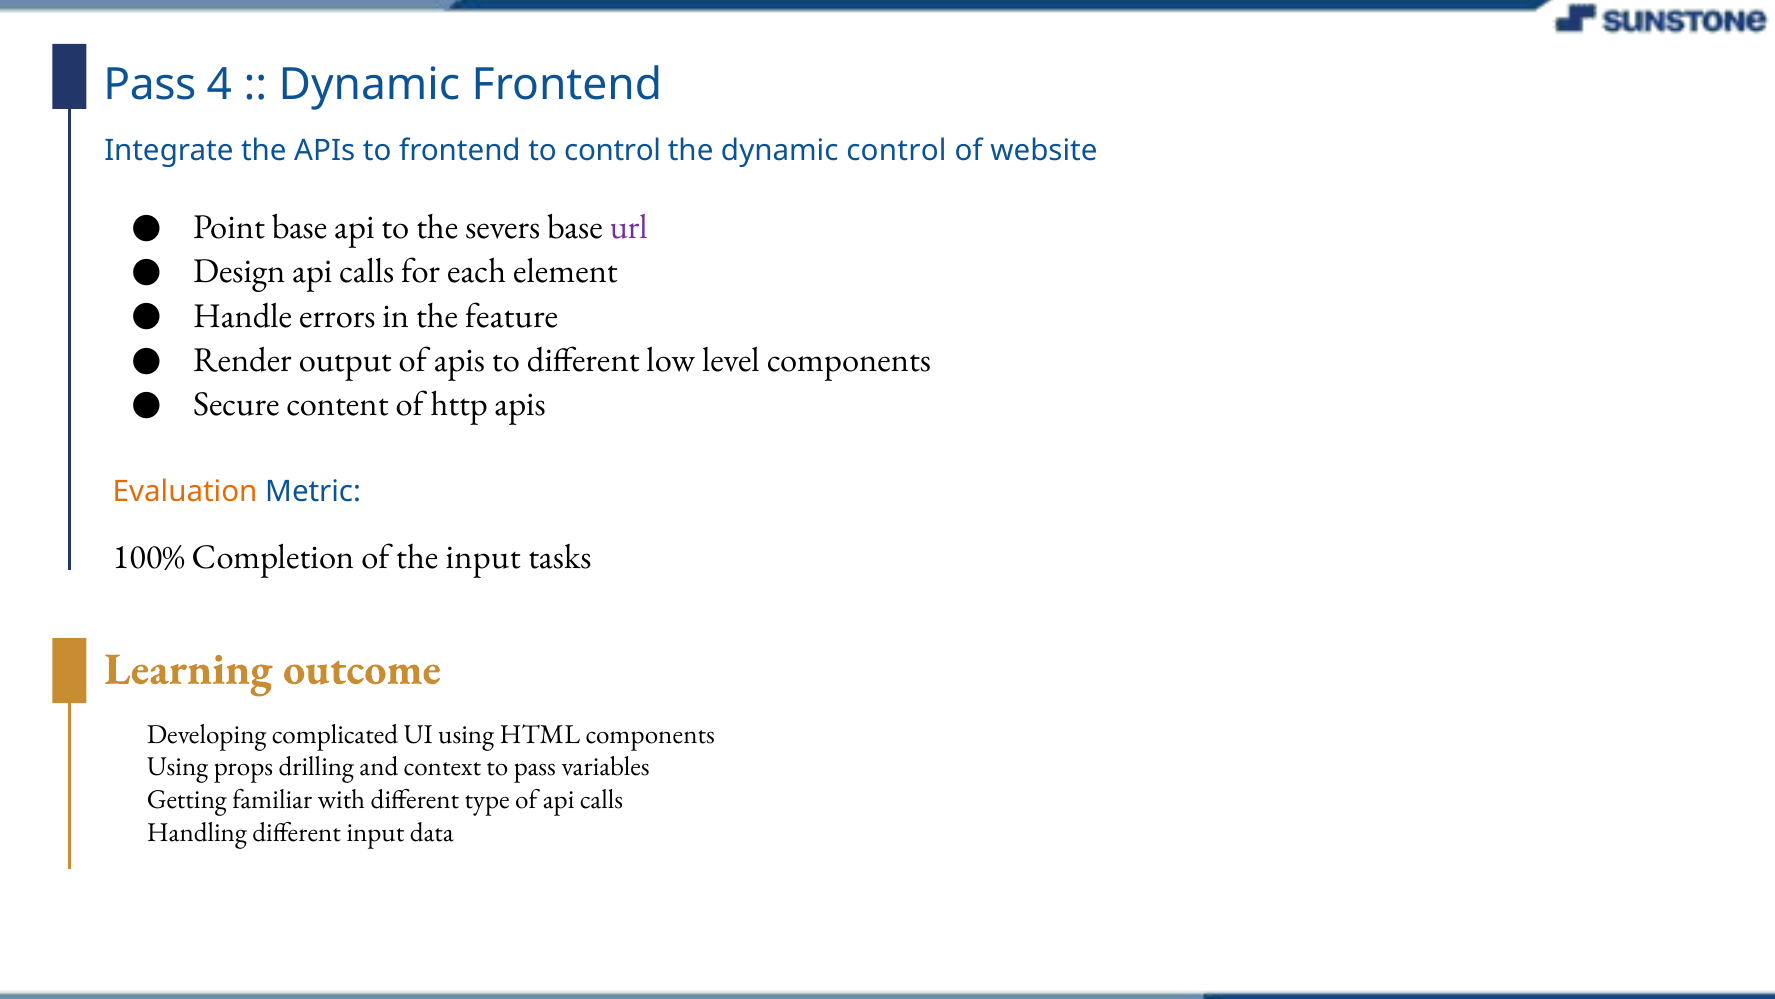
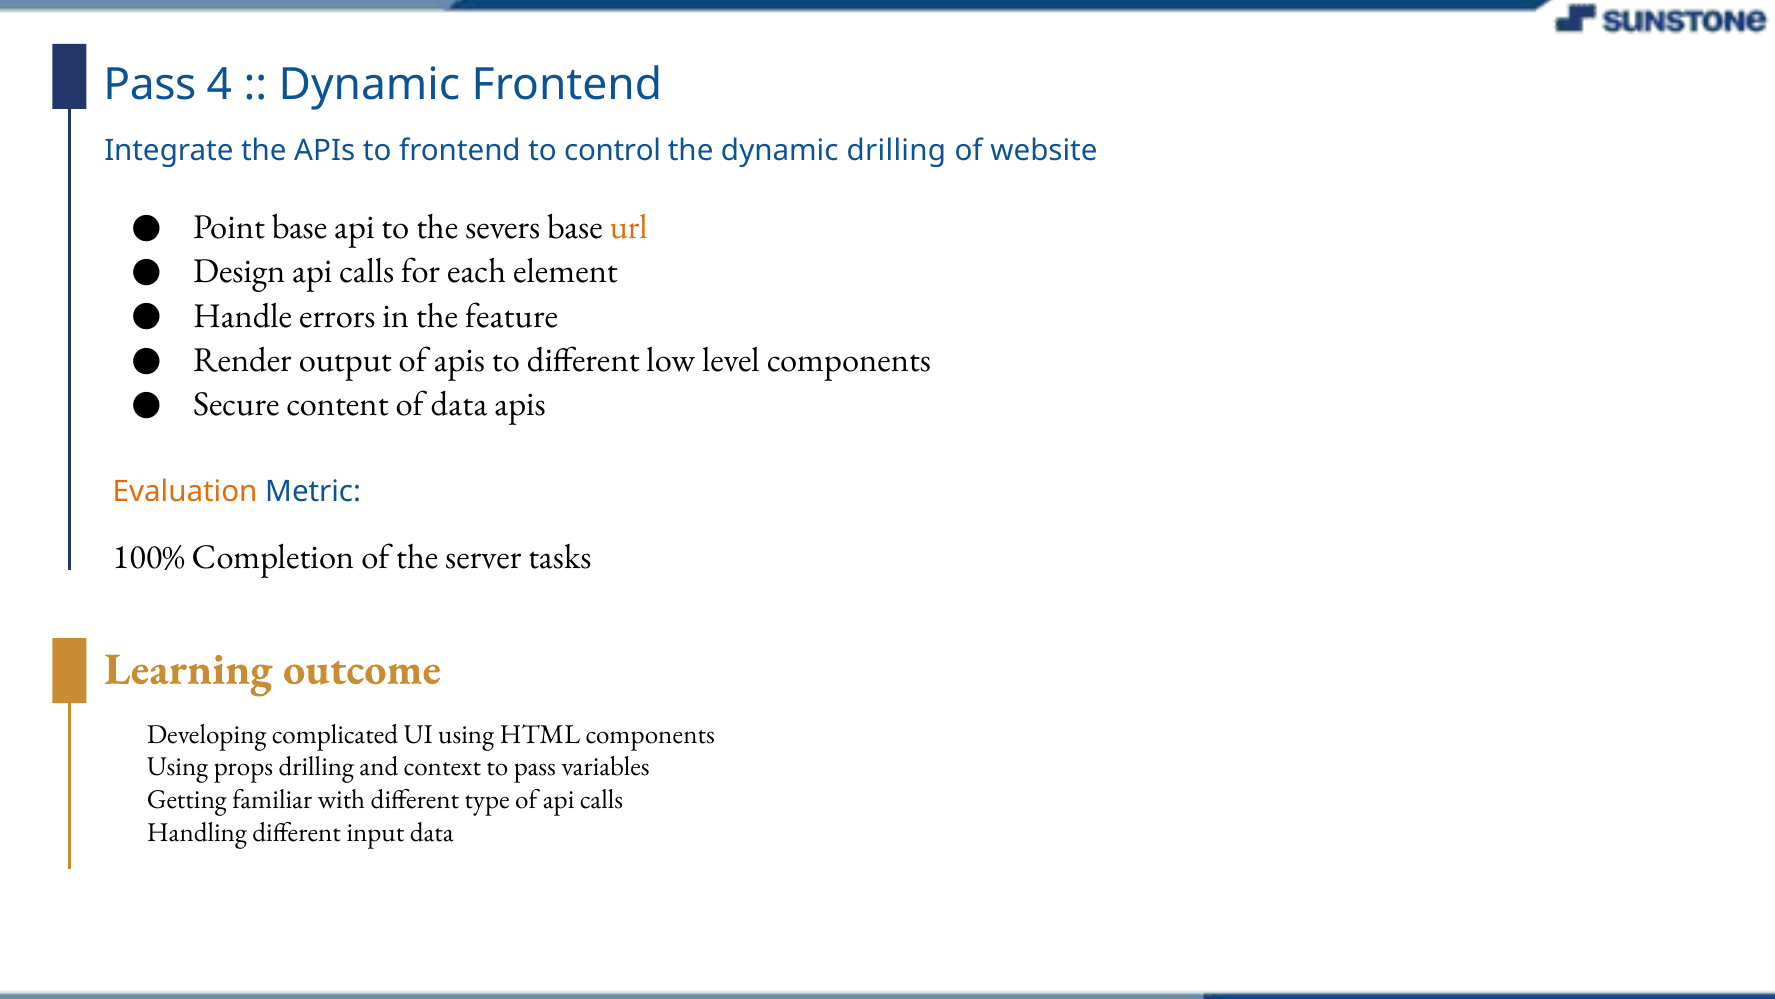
dynamic control: control -> drilling (896, 151)
url colour: purple -> orange (629, 227)
of http: http -> data (459, 404)
the input: input -> server (483, 557)
